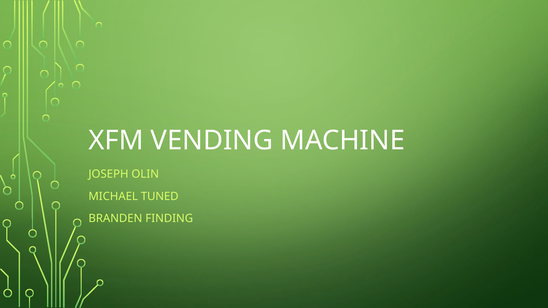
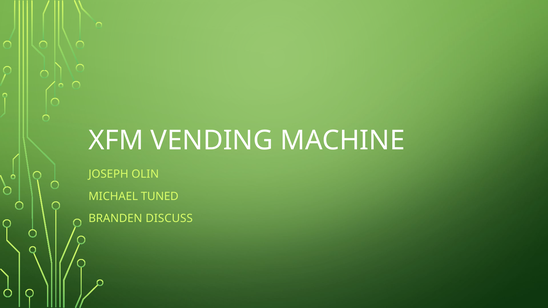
FINDING: FINDING -> DISCUSS (169, 219)
